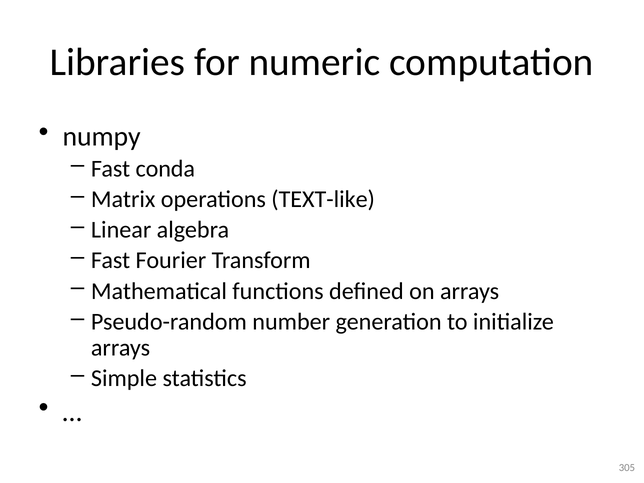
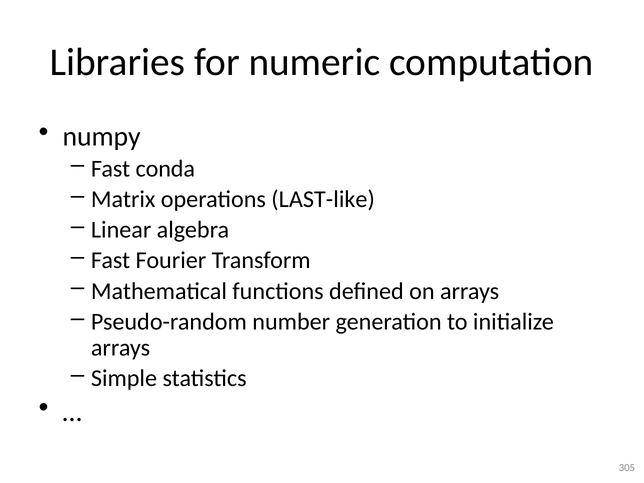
TEXT-like: TEXT-like -> LAST-like (323, 199)
